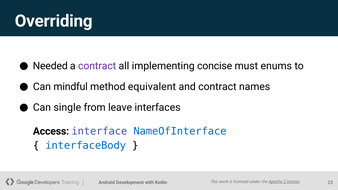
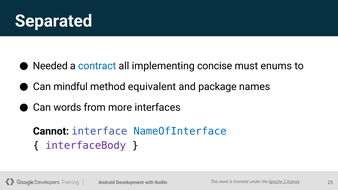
Overriding: Overriding -> Separated (54, 21)
contract colour: purple -> blue (97, 66)
and contract: contract -> package (217, 87)
single: single -> words (67, 108)
leave: leave -> more (120, 108)
Access: Access -> Cannot (51, 131)
interfaceBody colour: blue -> purple (86, 146)
